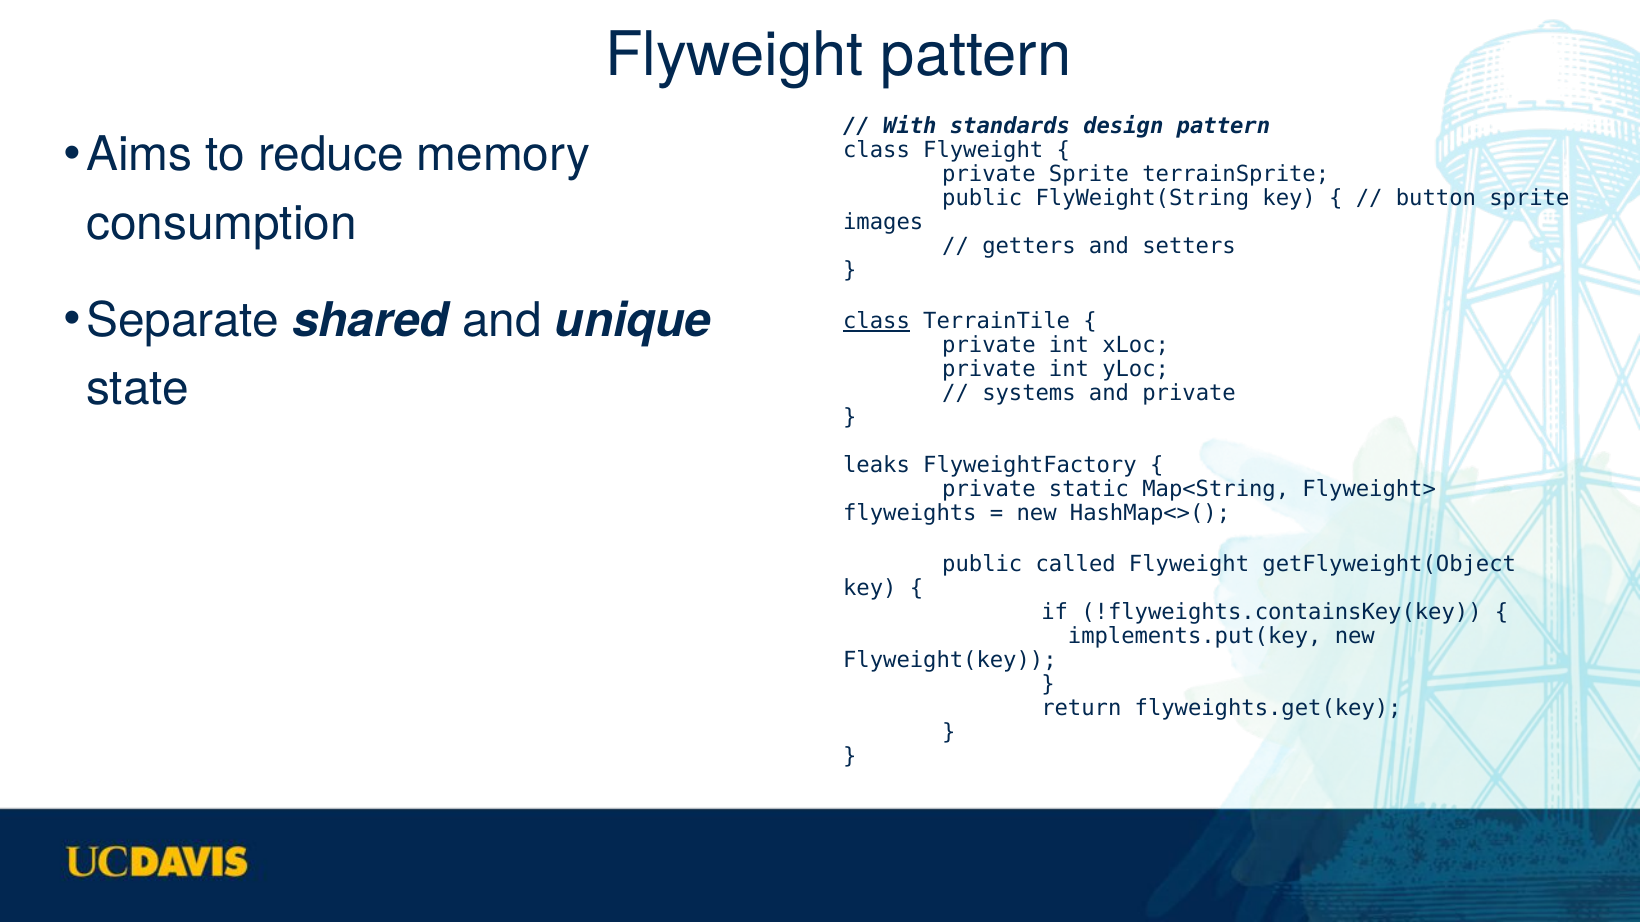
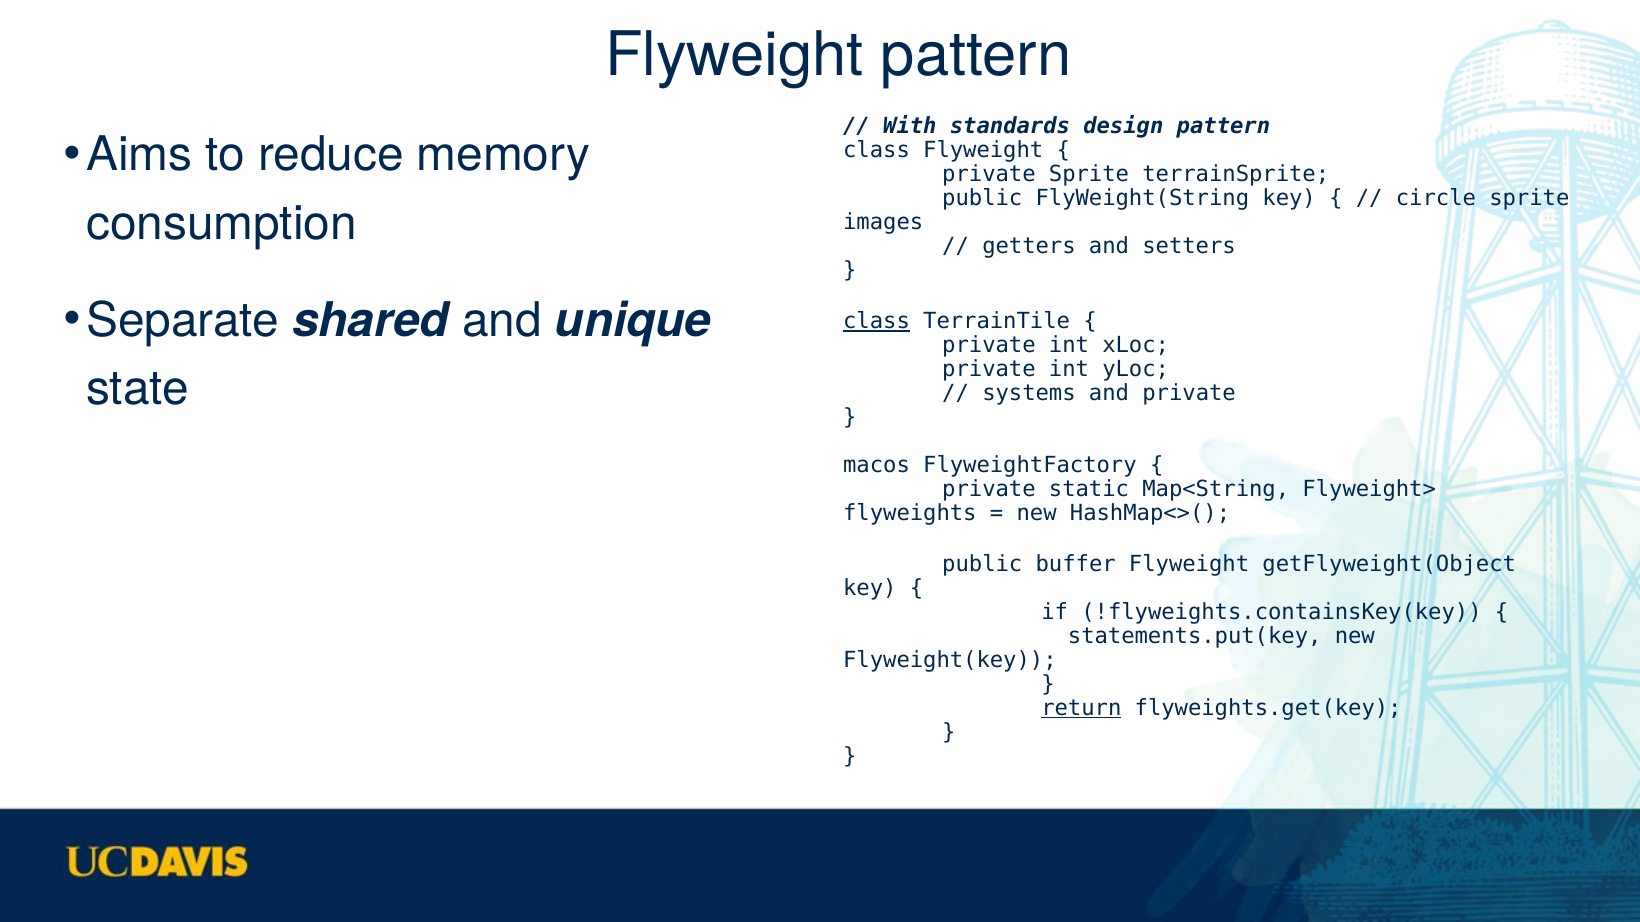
button: button -> circle (1436, 199)
leaks: leaks -> macos (877, 466)
called: called -> buffer (1076, 564)
implements.put(key: implements.put(key -> statements.put(key (1195, 636)
return underline: none -> present (1081, 708)
